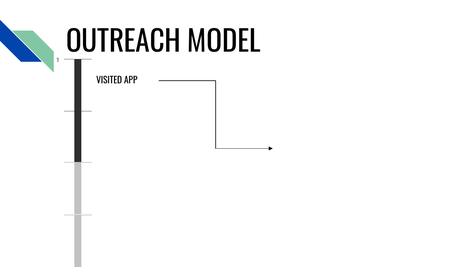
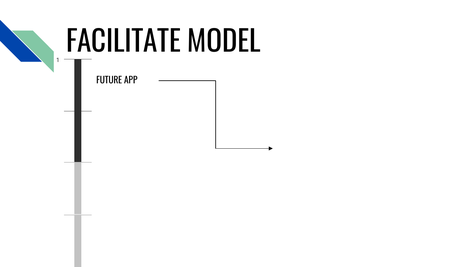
OUTREACH: OUTREACH -> FACILITATE (123, 42)
VISITED: VISITED -> FUTURE (109, 80)
